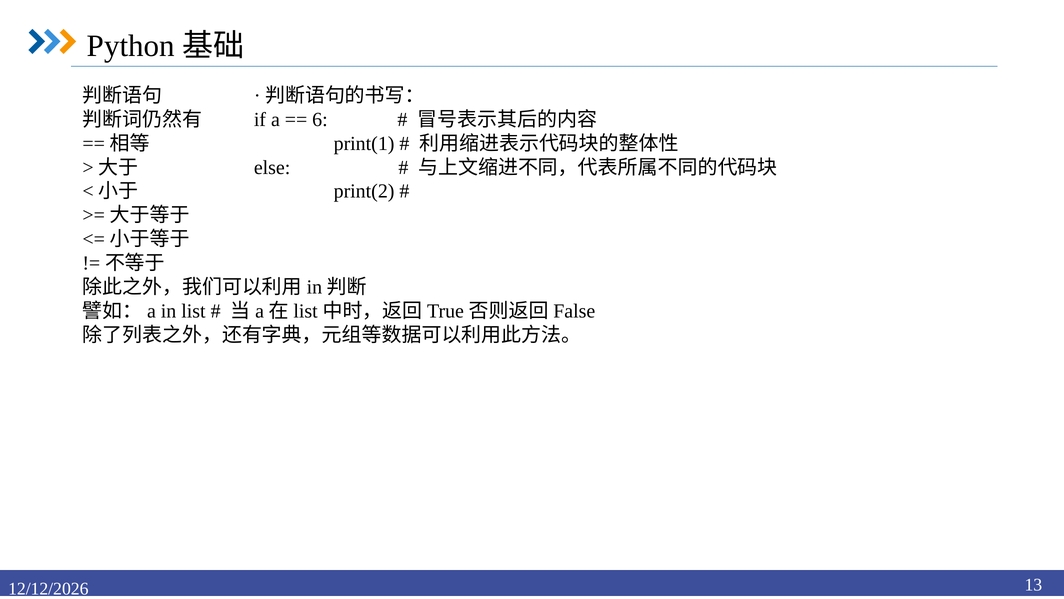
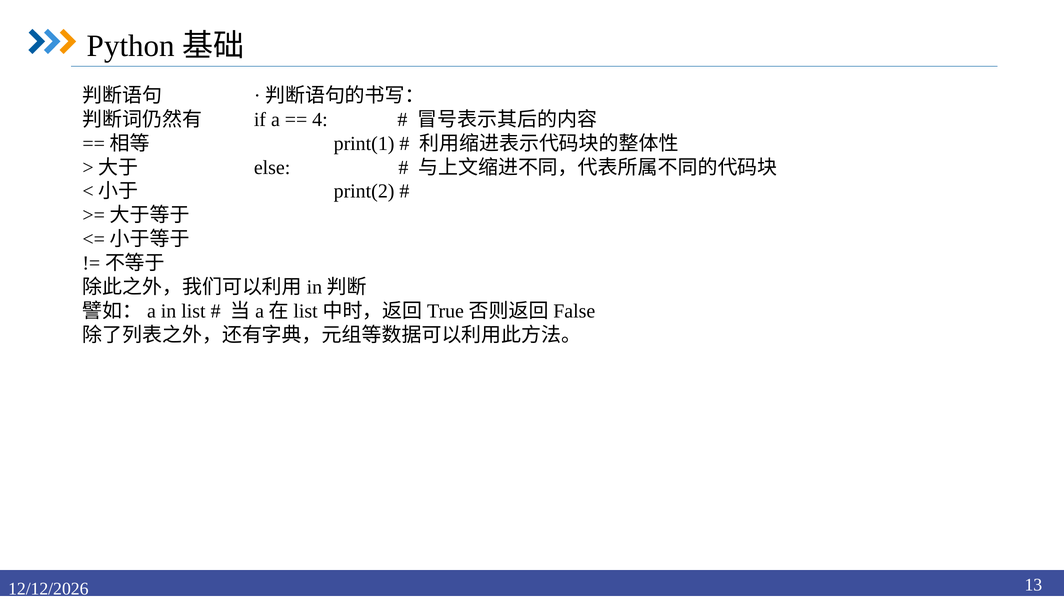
6: 6 -> 4 (320, 119)
